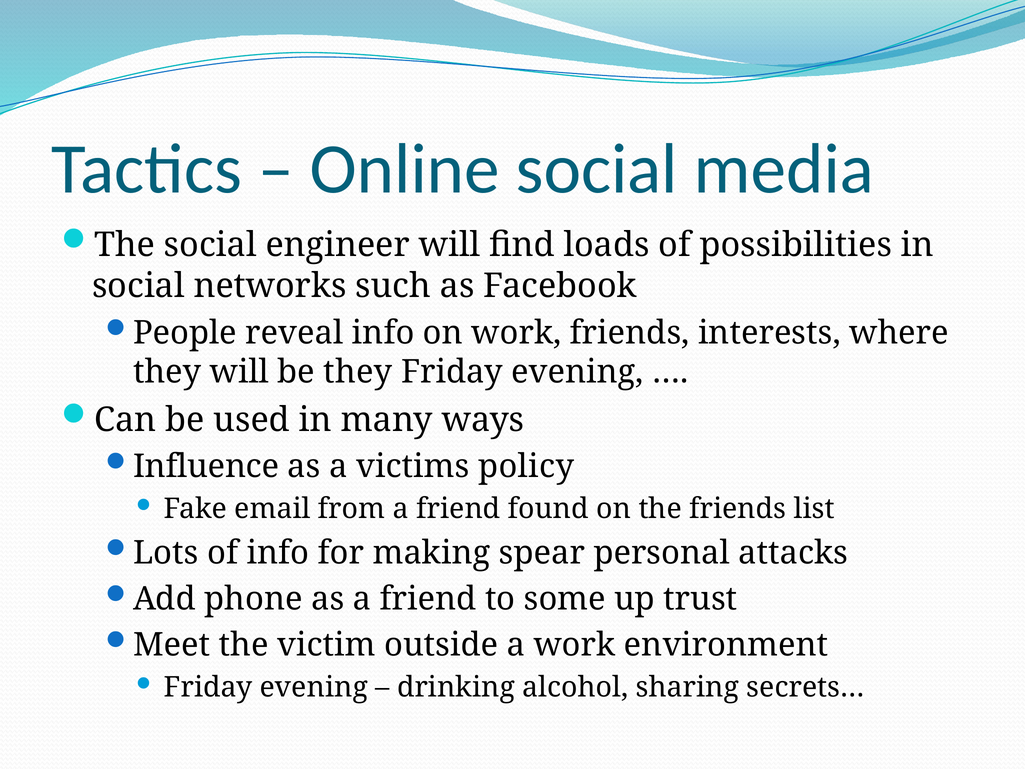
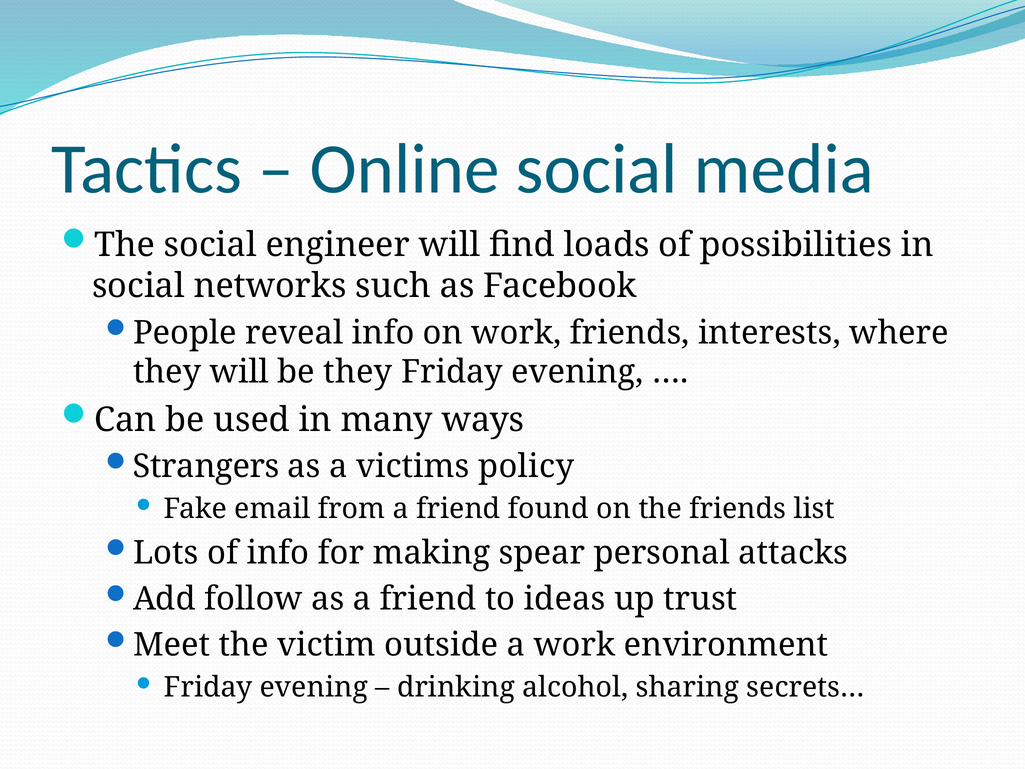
Influence: Influence -> Strangers (206, 466)
phone: phone -> follow (253, 599)
some: some -> ideas (565, 599)
